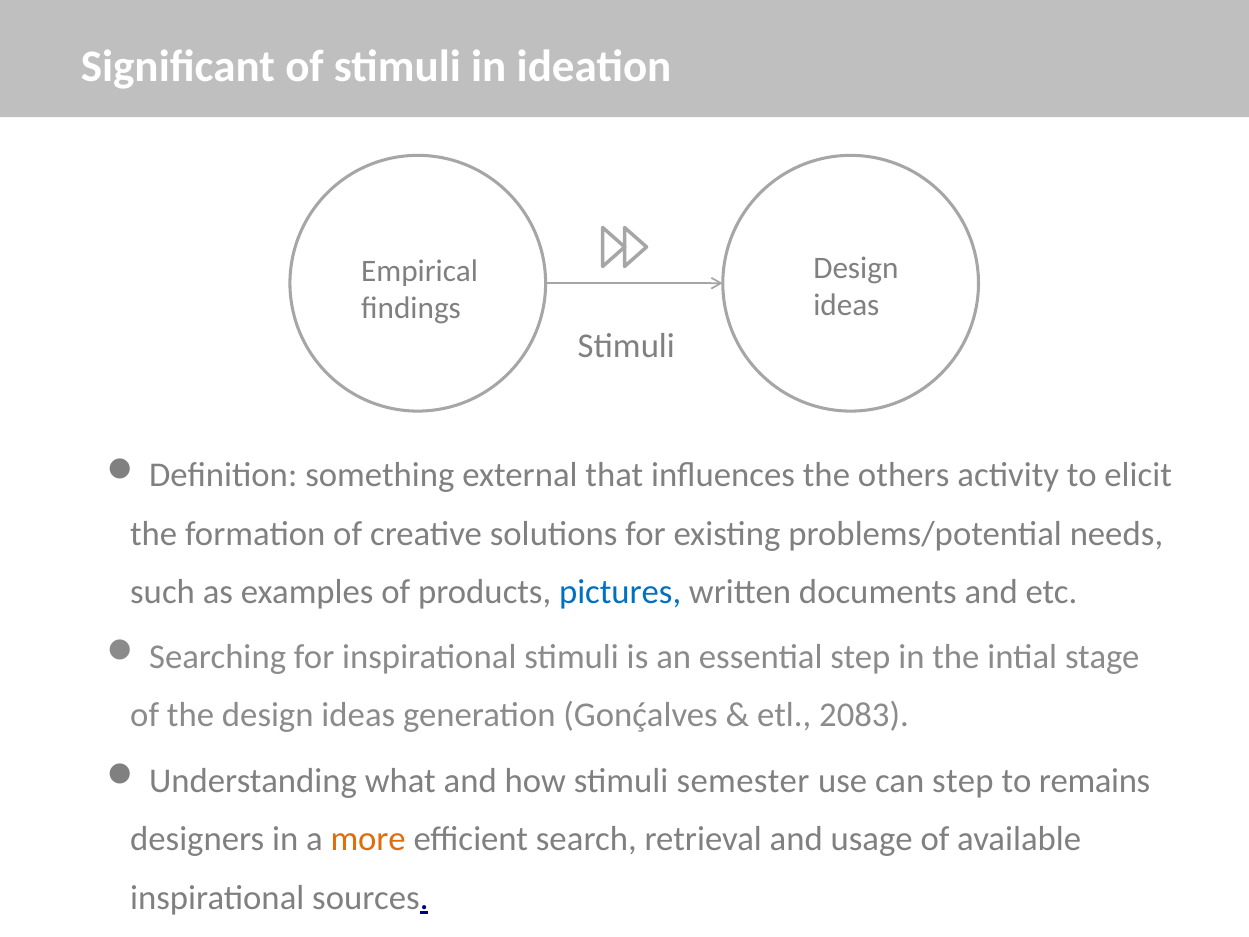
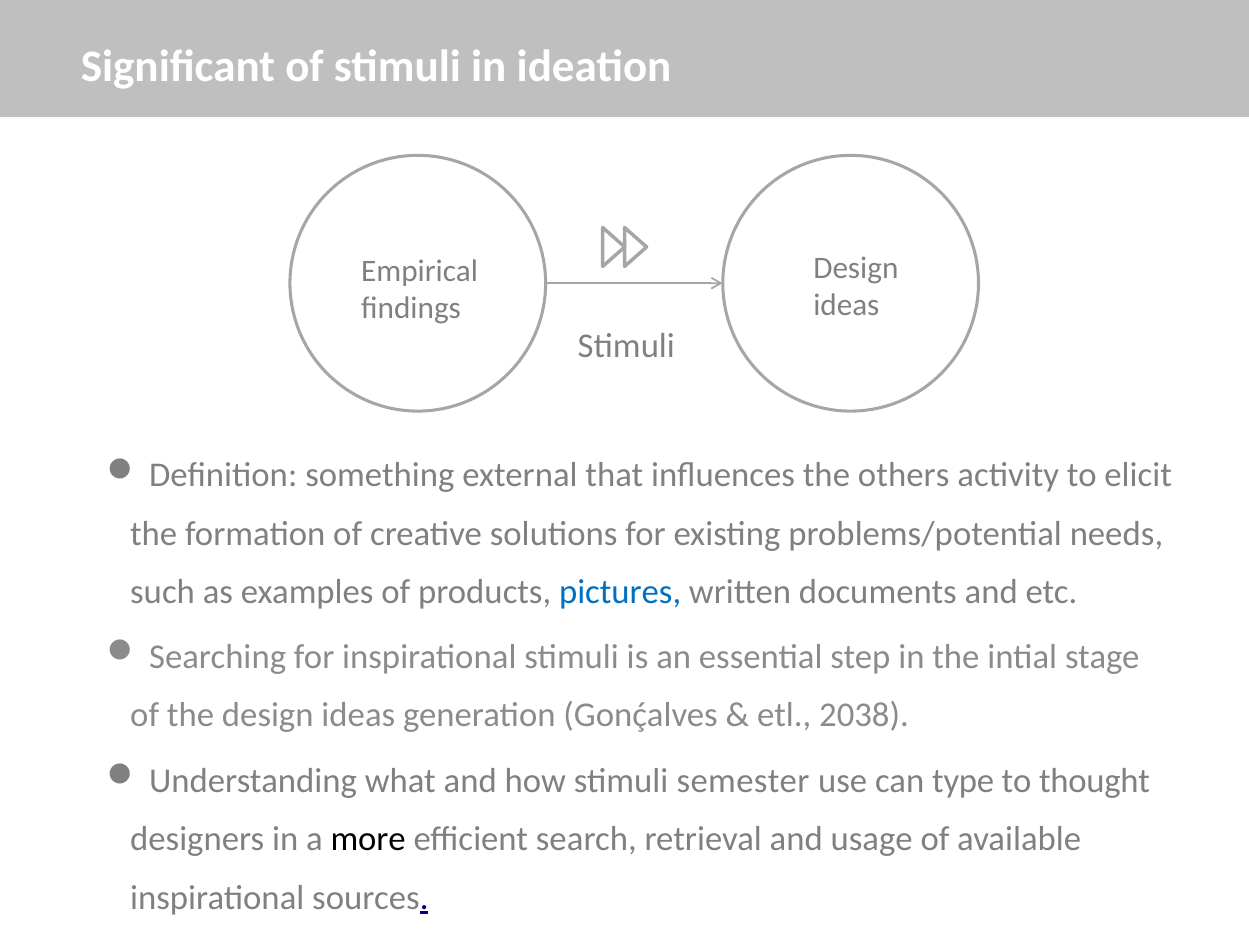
2083: 2083 -> 2038 (864, 715)
can step: step -> type (963, 780)
remains: remains -> thought (1095, 780)
more colour: orange -> black (368, 839)
